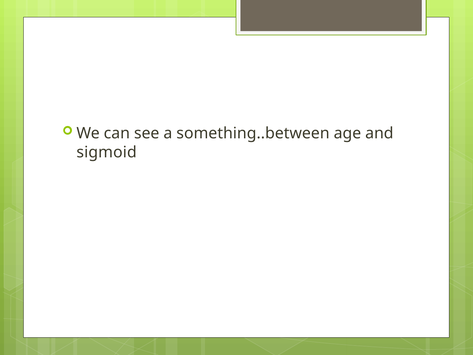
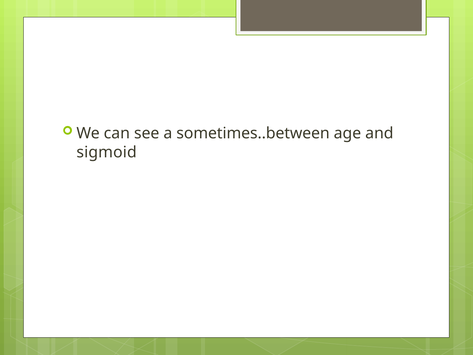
something..between: something..between -> sometimes..between (253, 133)
